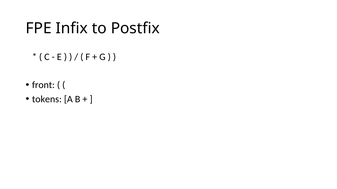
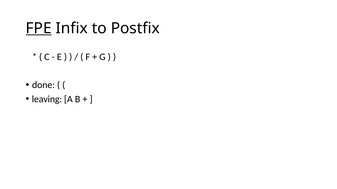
FPE underline: none -> present (39, 28)
front: front -> done (43, 85)
tokens: tokens -> leaving (47, 99)
